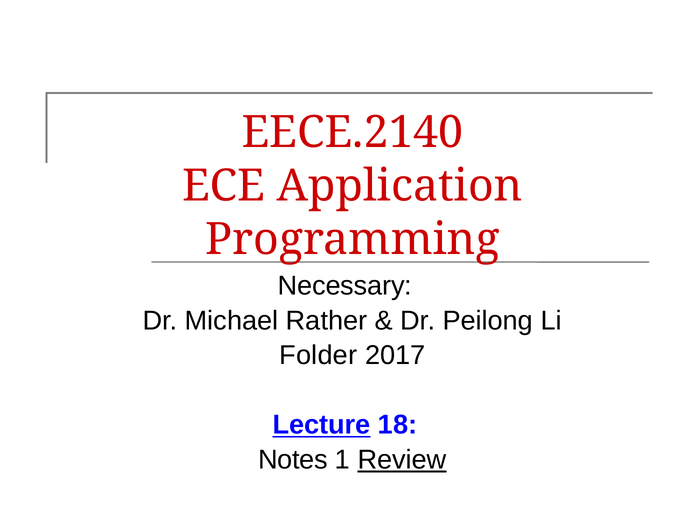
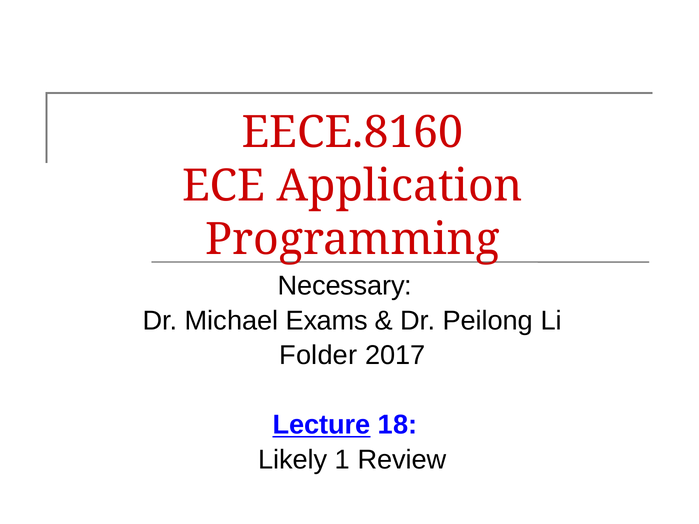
EECE.2140: EECE.2140 -> EECE.8160 (353, 132)
Rather: Rather -> Exams (327, 321)
Notes: Notes -> Likely (293, 460)
Review underline: present -> none (402, 460)
